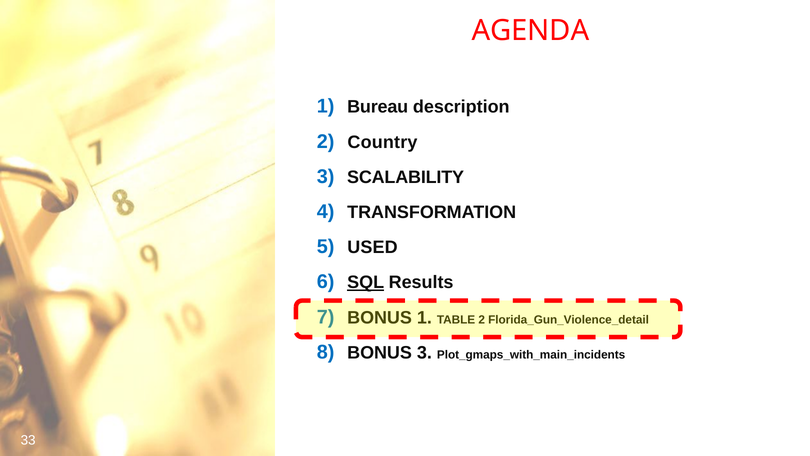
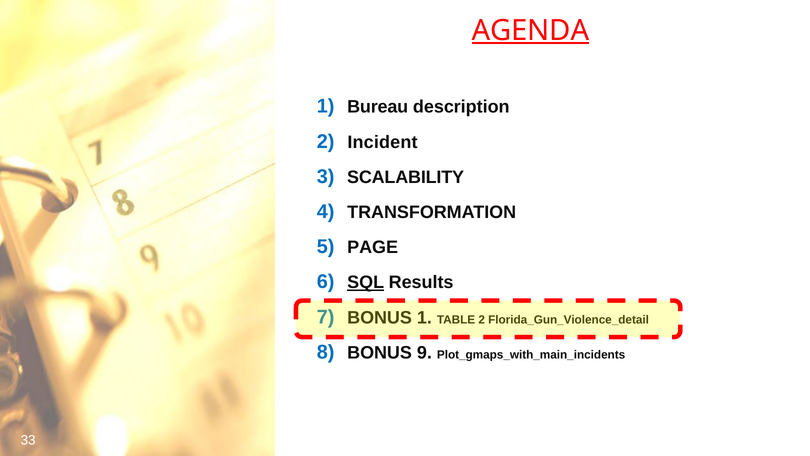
AGENDA underline: none -> present (531, 30)
Country: Country -> Incident (382, 142)
USED: USED -> PAGE (373, 247)
BONUS 3: 3 -> 9 (424, 352)
